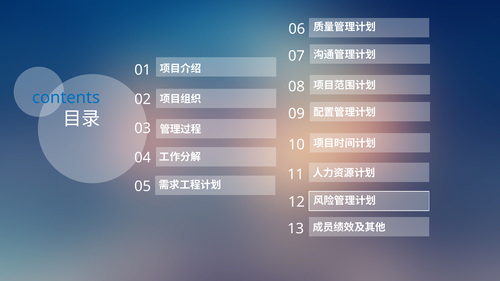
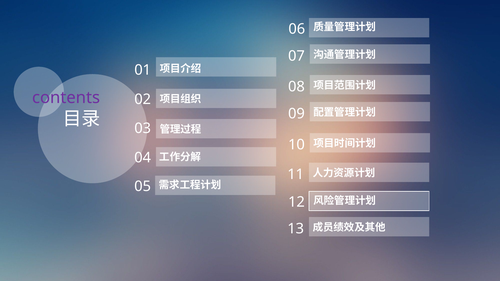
contents colour: blue -> purple (66, 98)
